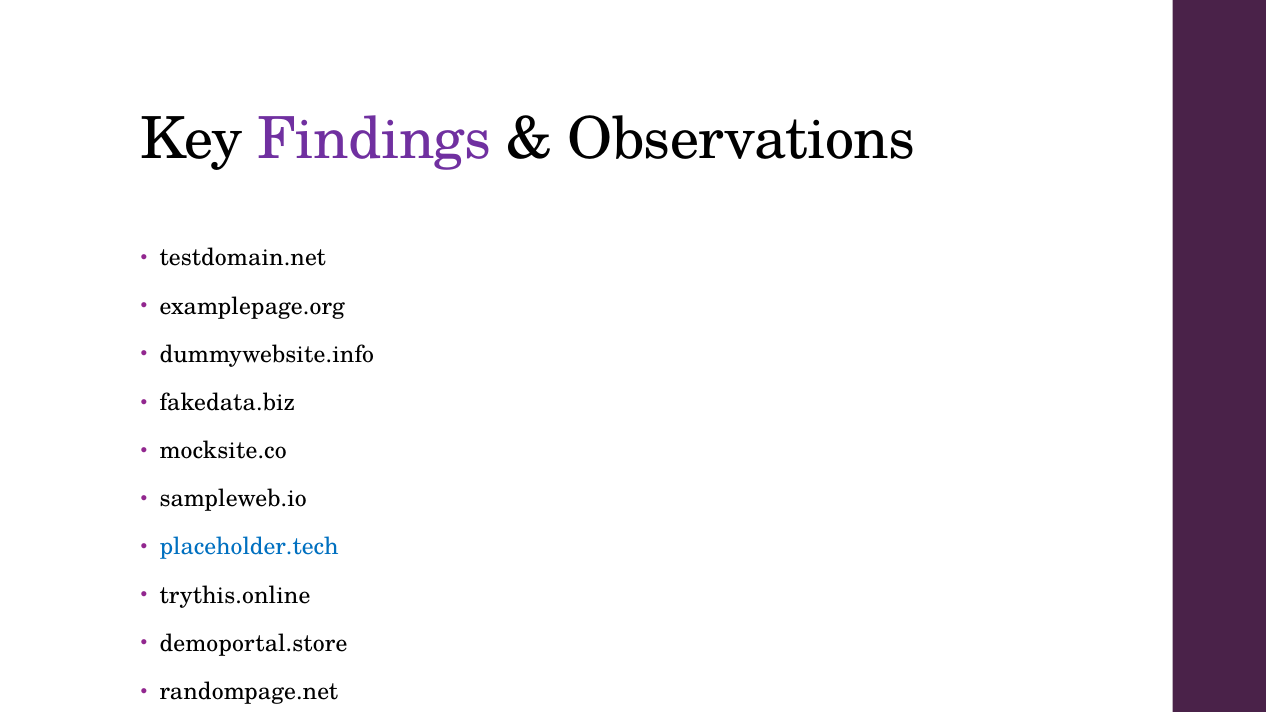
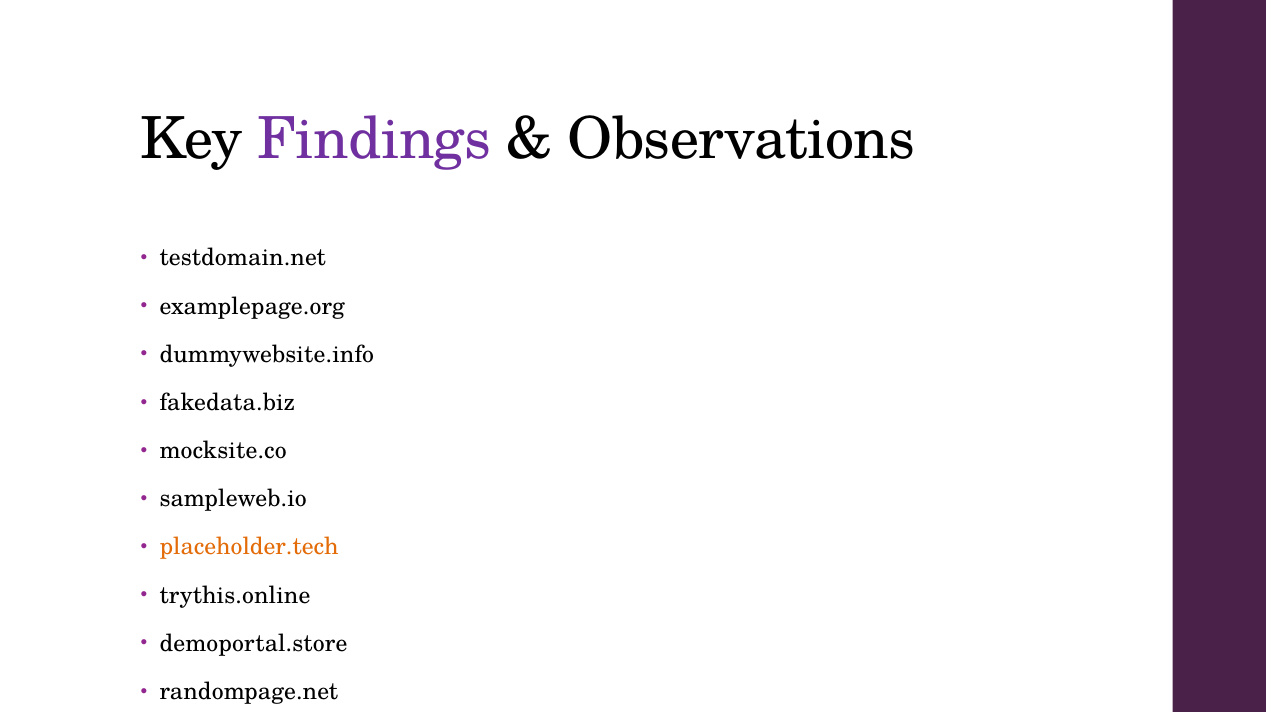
placeholder.tech colour: blue -> orange (249, 547)
